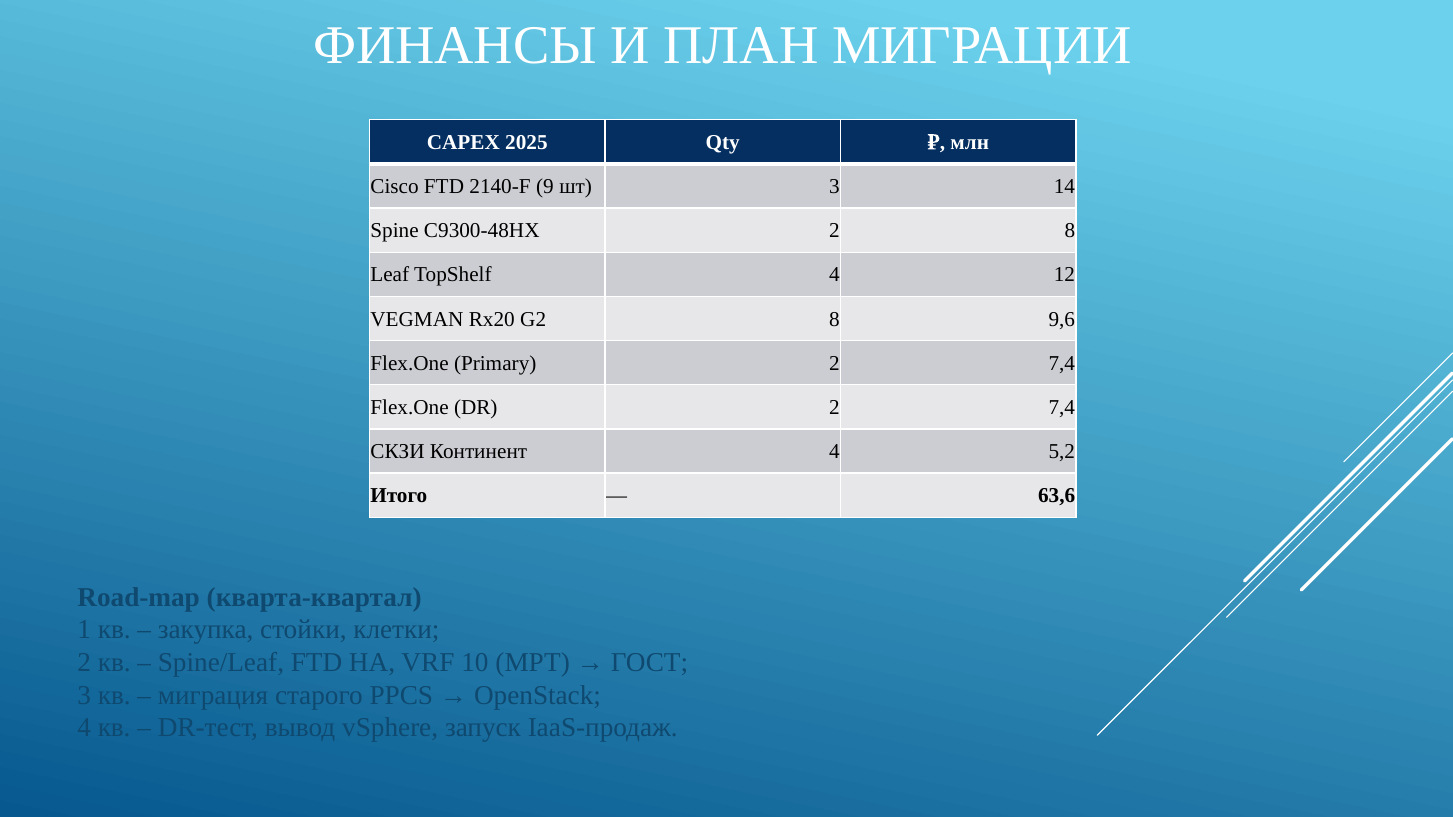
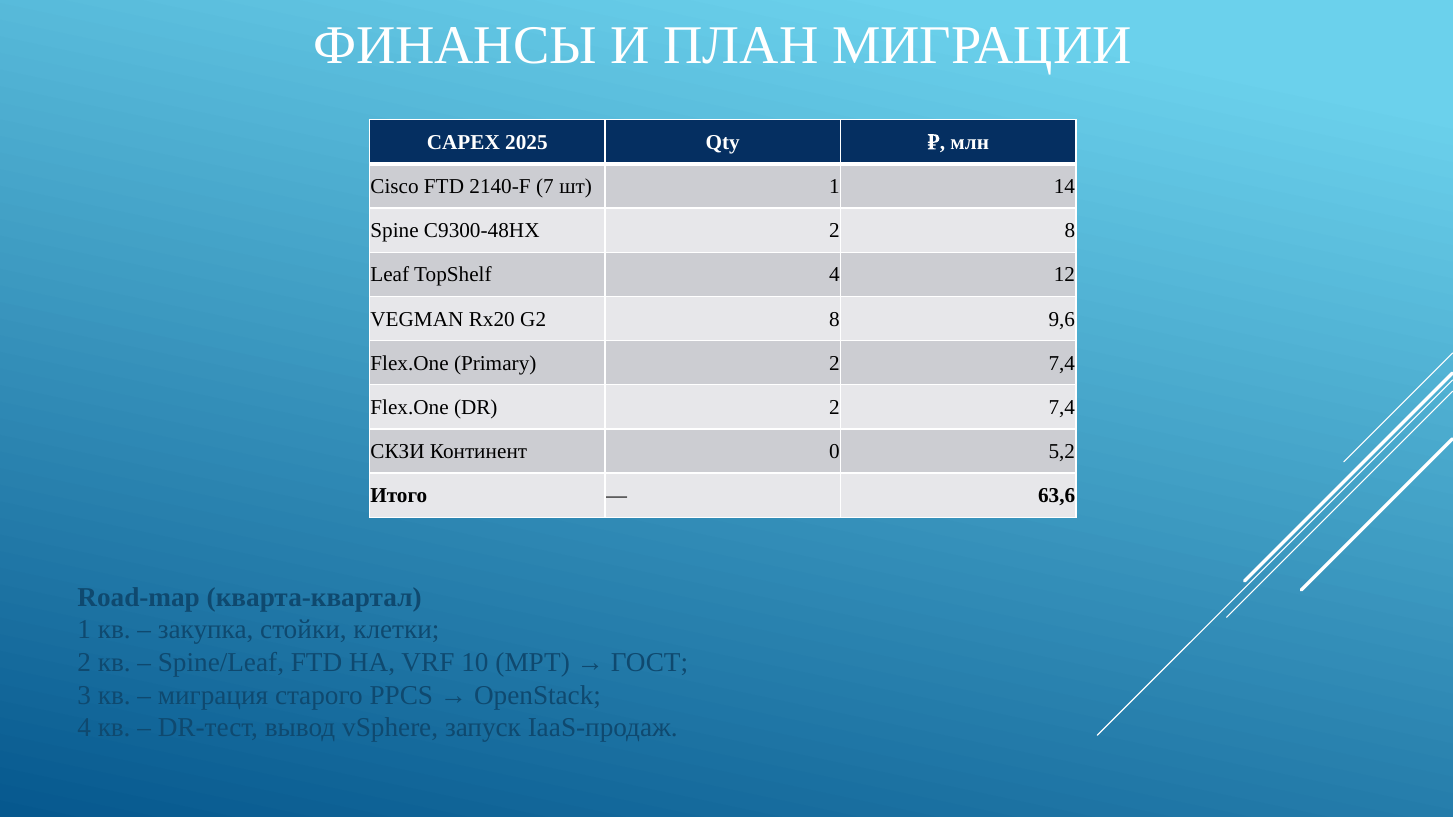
9: 9 -> 7 (545, 187)
шт 3: 3 -> 1 (834, 187)
Континент 4: 4 -> 0 (834, 452)
